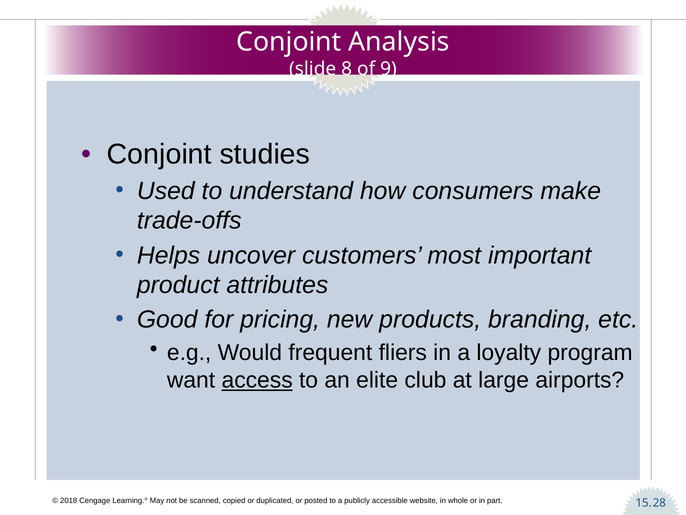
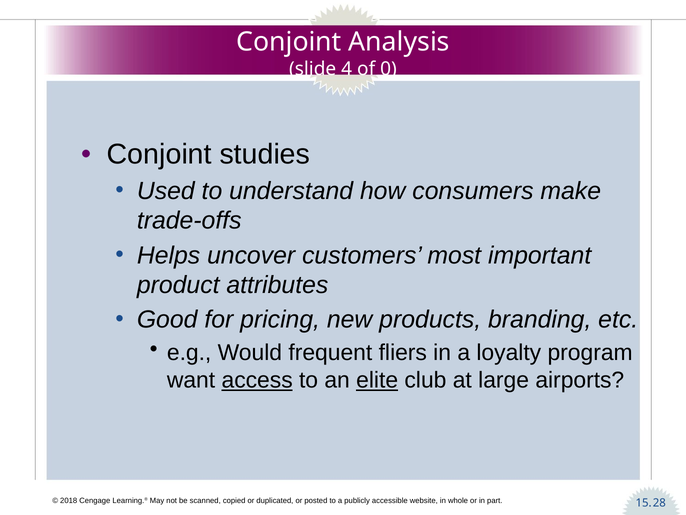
8: 8 -> 4 (347, 69)
9: 9 -> 0 (388, 69)
elite underline: none -> present (377, 380)
